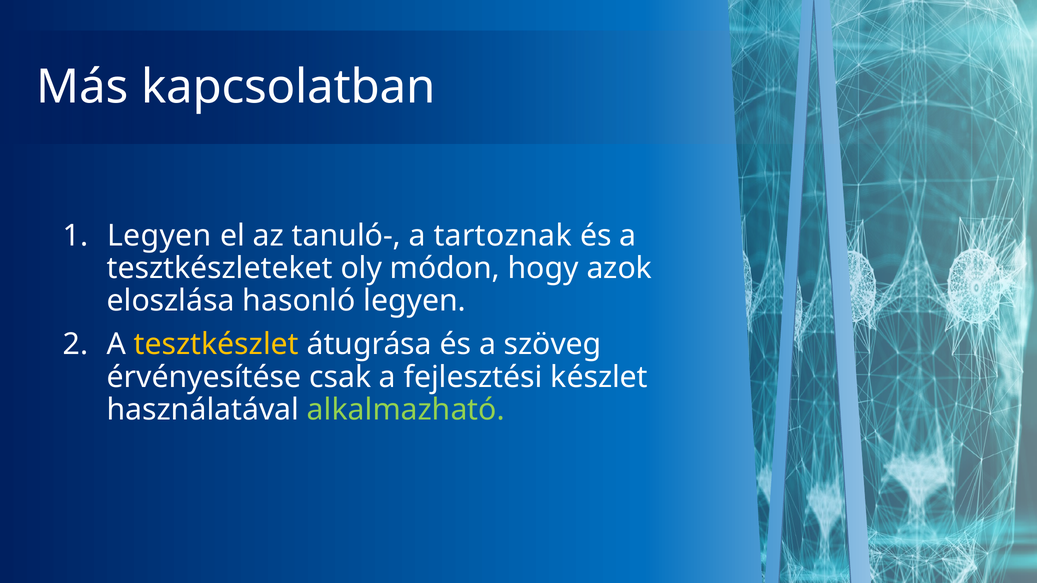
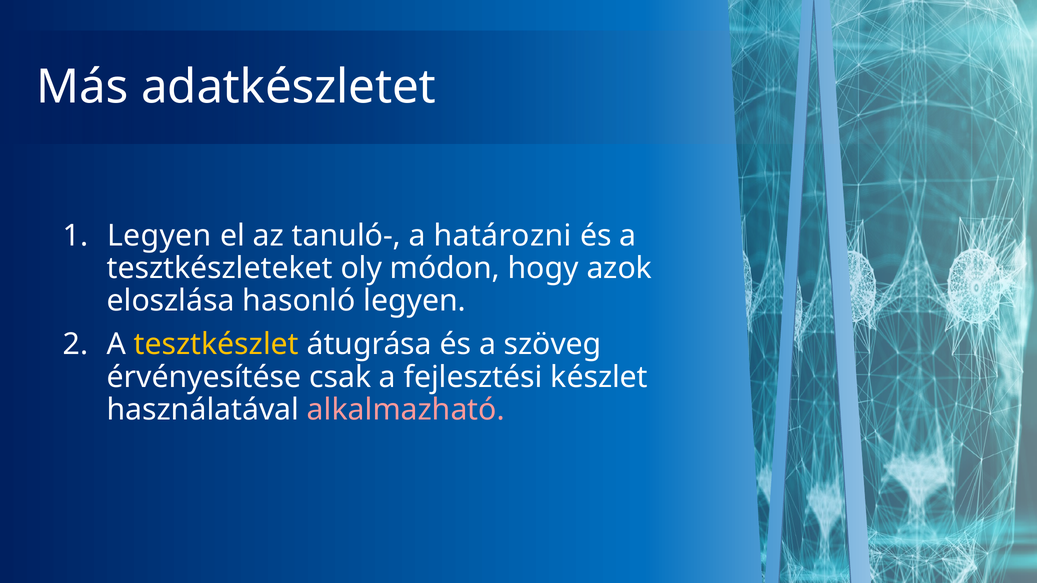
kapcsolatban: kapcsolatban -> adatkészletet (288, 87)
tartoznak: tartoznak -> határozni (503, 236)
alkalmazható colour: light green -> pink (406, 410)
